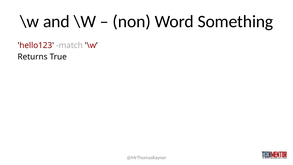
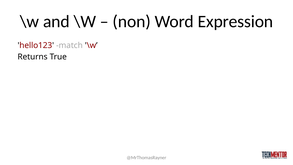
Something: Something -> Expression (235, 22)
